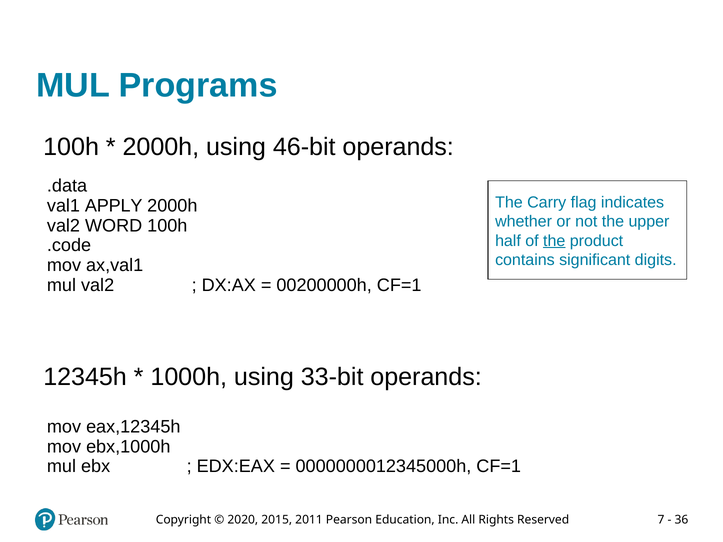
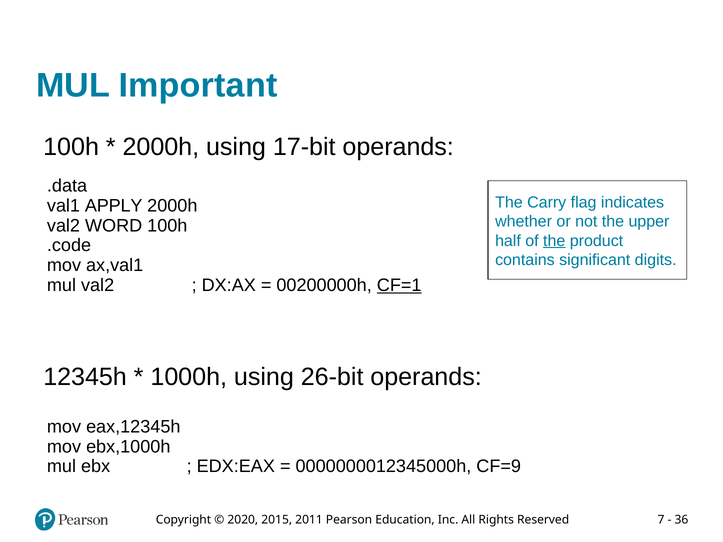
Programs: Programs -> Important (198, 86)
46-bit: 46-bit -> 17-bit (304, 147)
CF=1 underline: none -> present (399, 285)
33-bit: 33-bit -> 26-bit (332, 377)
0000000012345000h CF=1: CF=1 -> CF=9 (499, 467)
